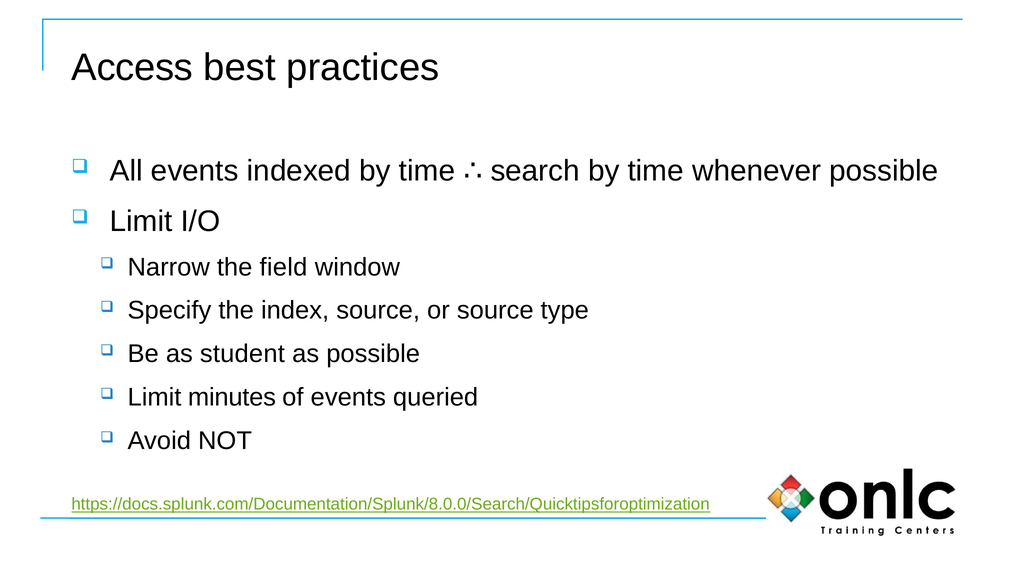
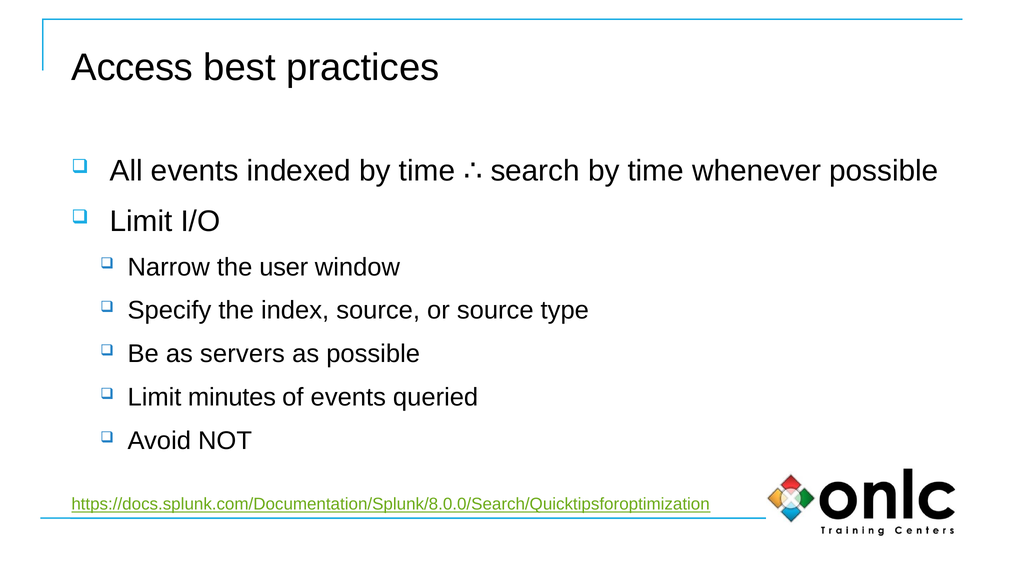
field: field -> user (284, 267)
student: student -> servers (242, 354)
